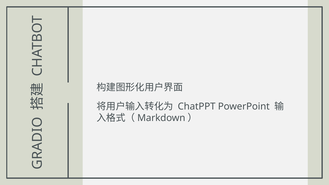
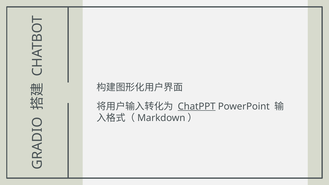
ChatPPT underline: none -> present (197, 106)
